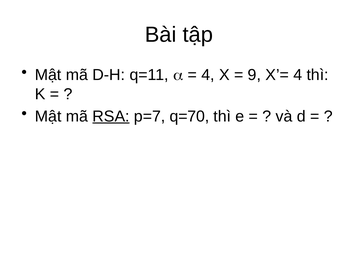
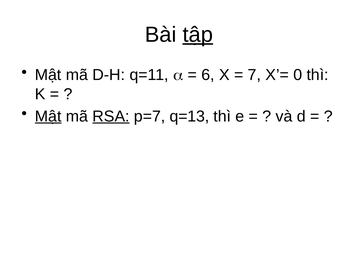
tập underline: none -> present (198, 35)
4: 4 -> 6 (208, 75)
9: 9 -> 7 (254, 75)
X’= 4: 4 -> 0 (298, 75)
Mật underline: none -> present (48, 116)
q=70: q=70 -> q=13 (189, 116)
